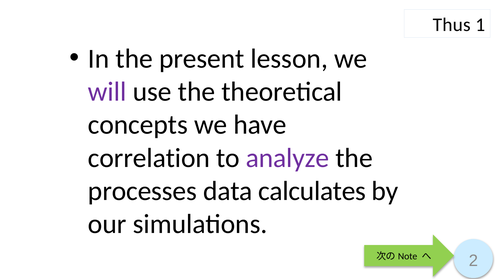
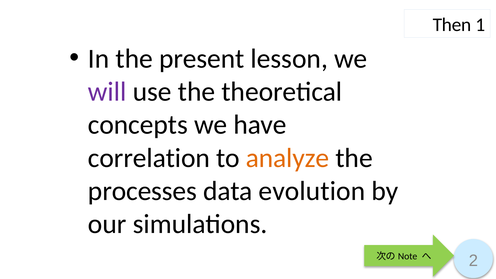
Thus: Thus -> Then (452, 25)
analyze colour: purple -> orange (288, 158)
calculates: calculates -> evolution (312, 191)
